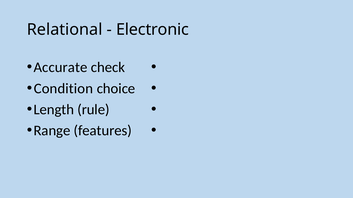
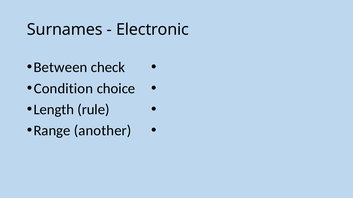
Relational: Relational -> Surnames (65, 30)
Accurate: Accurate -> Between (60, 68)
features: features -> another (103, 131)
